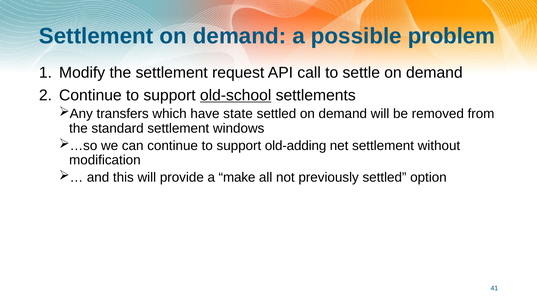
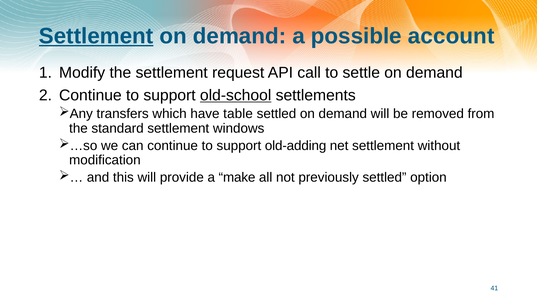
Settlement underline: none -> present (96, 36)
problem: problem -> account (451, 36)
state: state -> table (238, 114)
